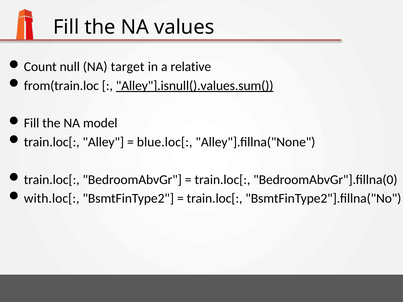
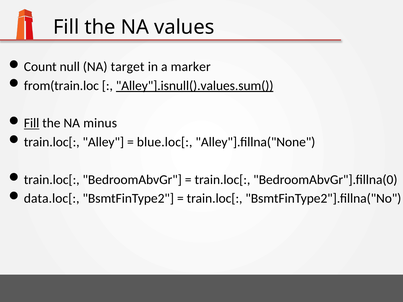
relative: relative -> marker (191, 67)
Fill underline: none -> present (32, 123)
model: model -> minus (100, 123)
with.loc[: with.loc[ -> data.loc[ (52, 199)
